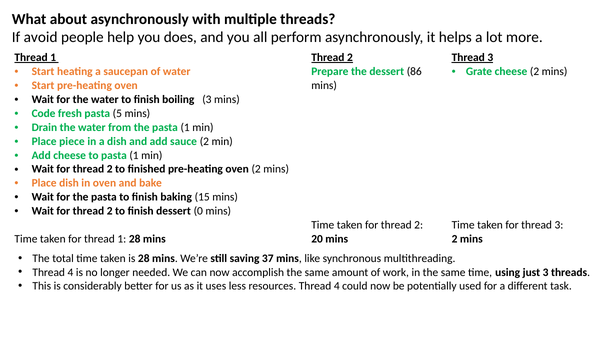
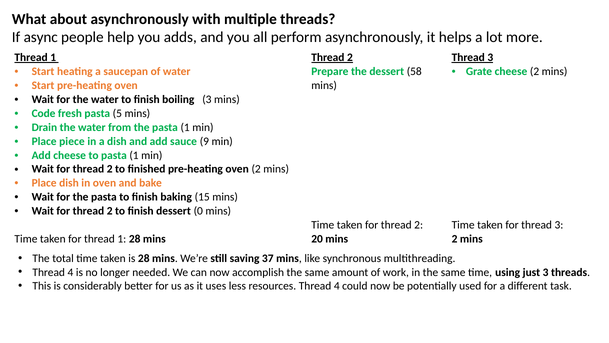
avoid: avoid -> async (41, 37)
does: does -> adds (180, 37)
86: 86 -> 58 (414, 71)
sauce 2: 2 -> 9 (204, 141)
